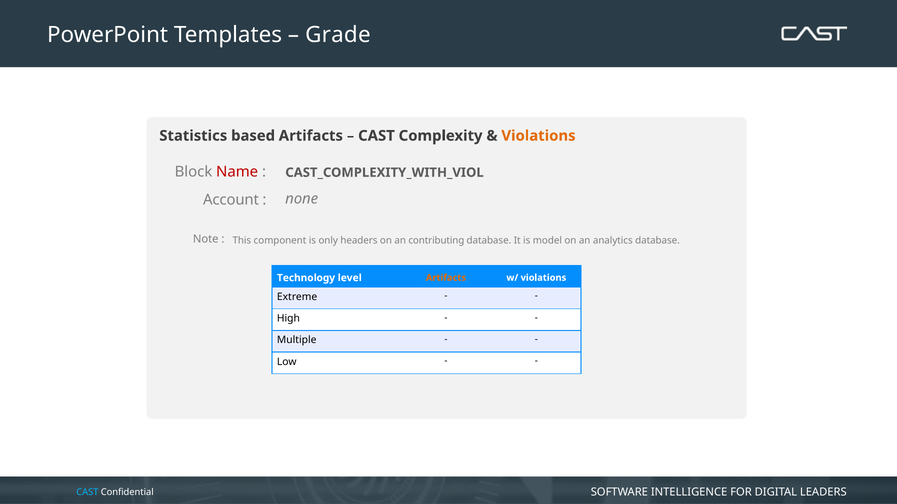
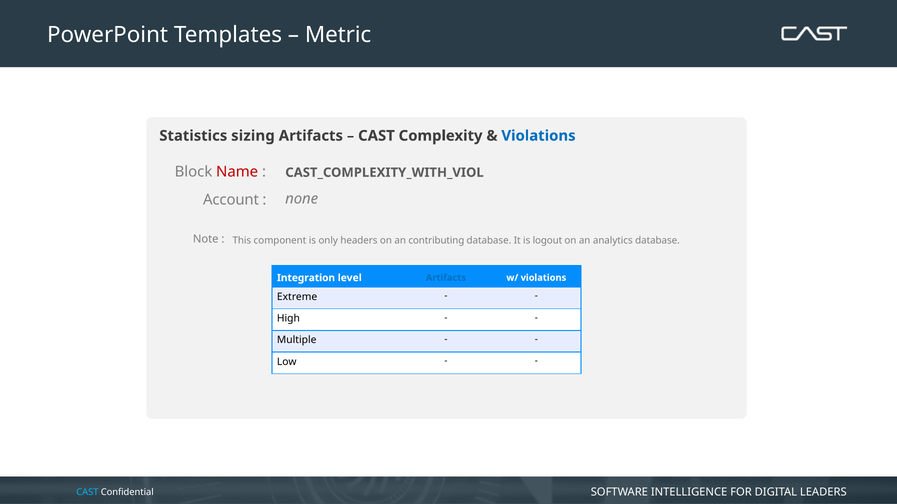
Grade: Grade -> Metric (338, 35)
based: based -> sizing (253, 136)
Violations colour: orange -> blue (538, 136)
model: model -> logout (547, 241)
Technology: Technology -> Integration (306, 278)
Artifacts colour: orange -> blue (446, 278)
